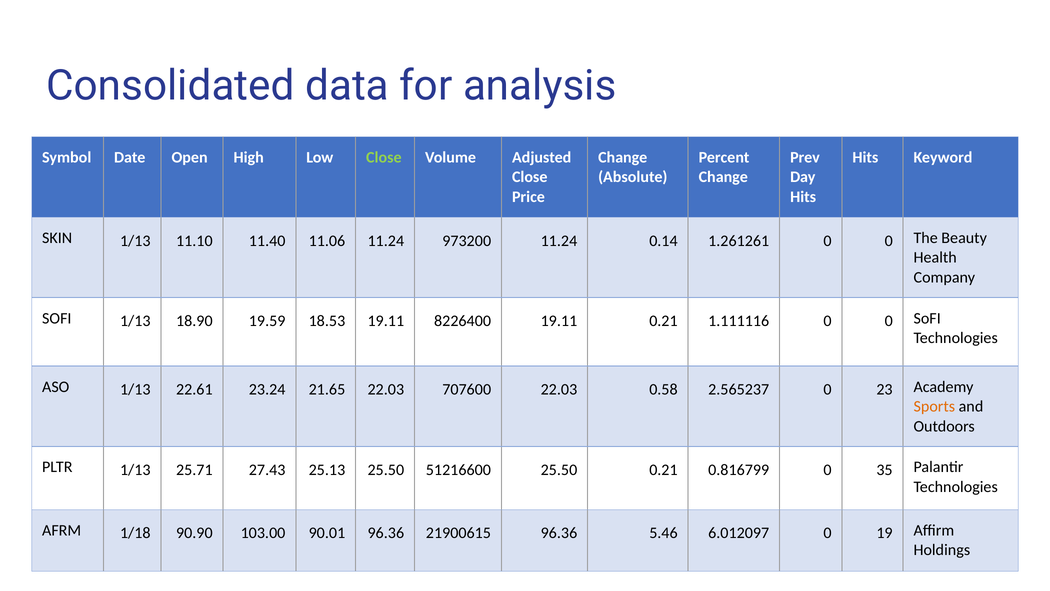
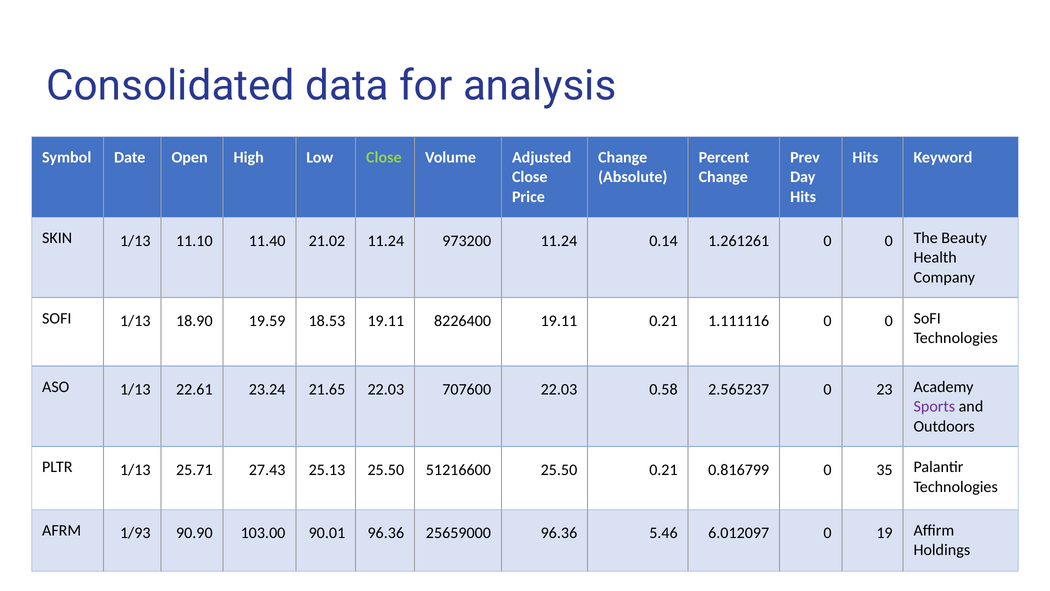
11.06: 11.06 -> 21.02 (327, 241)
Sports colour: orange -> purple (934, 406)
1/18: 1/18 -> 1/93 (135, 533)
21900615: 21900615 -> 25659000 (458, 533)
